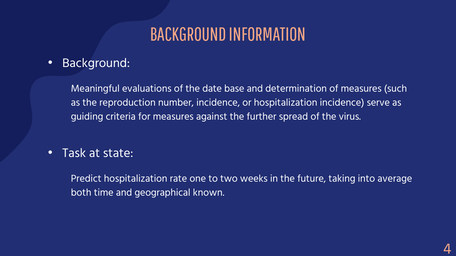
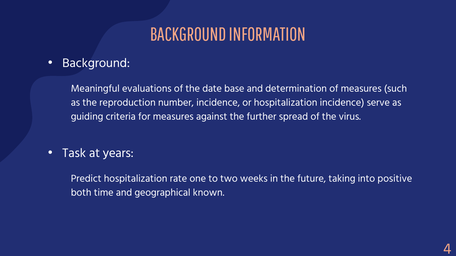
state: state -> years (118, 153)
average: average -> positive (395, 179)
